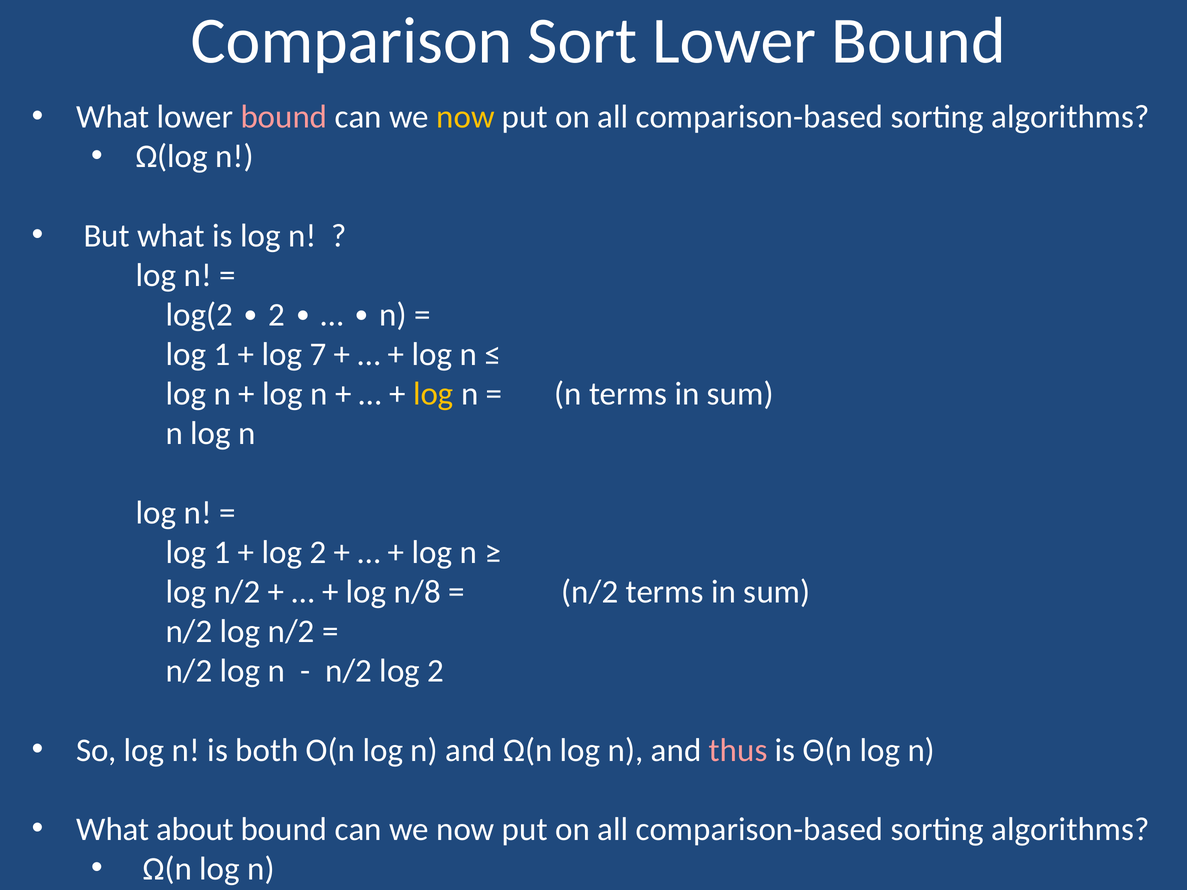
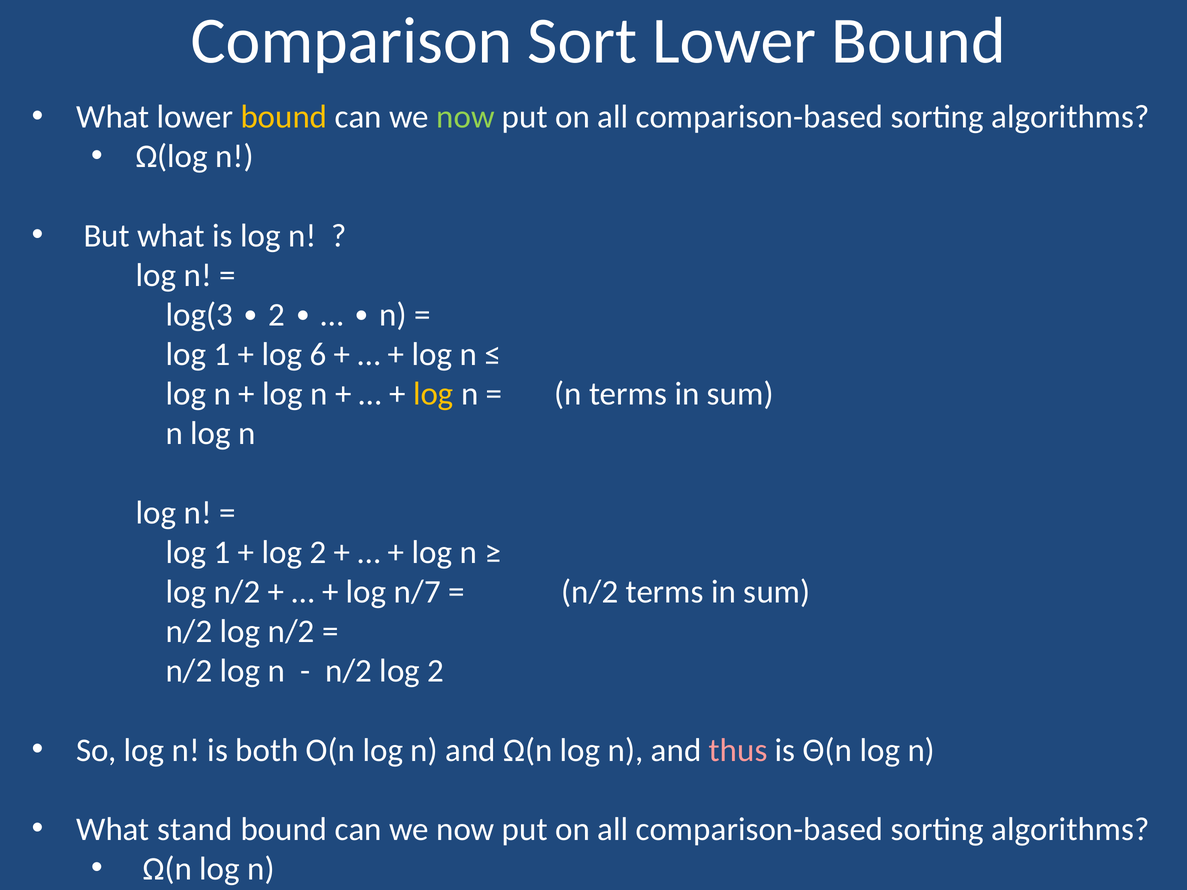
bound colour: pink -> yellow (284, 117)
now colour: yellow -> light green (465, 117)
log(2: log(2 -> log(3 (199, 315)
7: 7 -> 6 (318, 355)
n/8: n/8 -> n/7 (417, 592)
about: about -> stand (195, 830)
